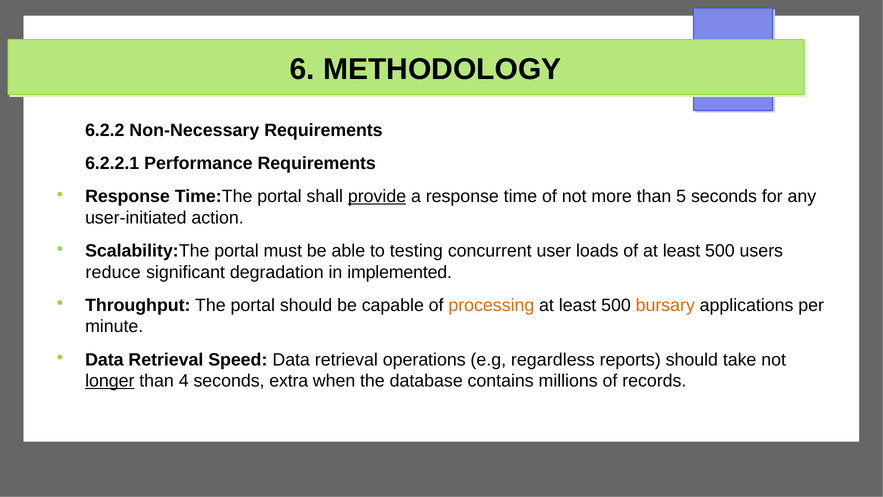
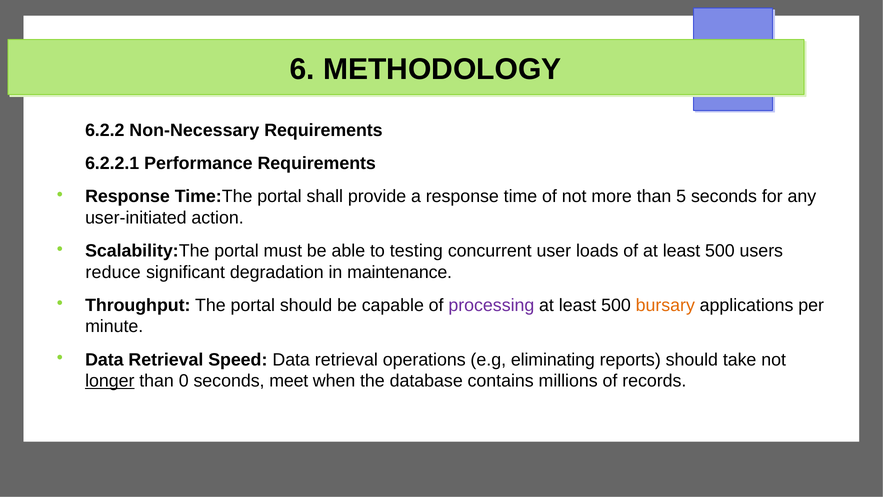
provide underline: present -> none (377, 196)
implemented: implemented -> maintenance (400, 272)
processing colour: orange -> purple (491, 305)
regardless: regardless -> eliminating (553, 359)
4: 4 -> 0 (184, 381)
extra: extra -> meet (289, 381)
